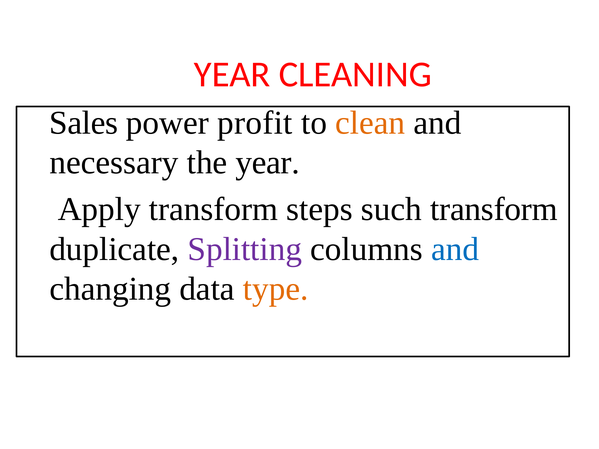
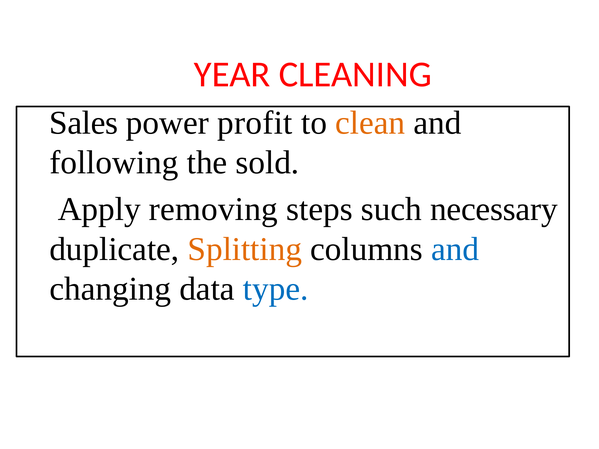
necessary: necessary -> following (114, 163)
the year: year -> sold (267, 163)
Apply transform: transform -> removing (213, 209)
such transform: transform -> necessary (494, 209)
Splitting colour: purple -> orange (245, 249)
type colour: orange -> blue (276, 289)
